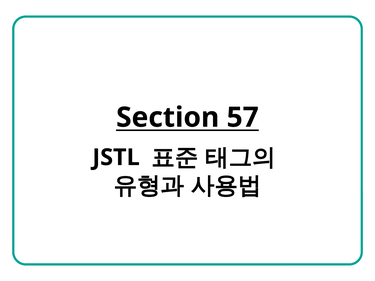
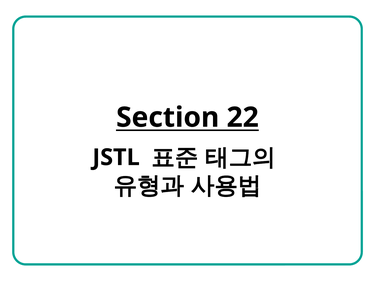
57: 57 -> 22 (243, 118)
